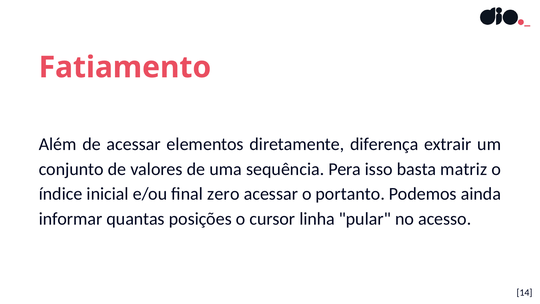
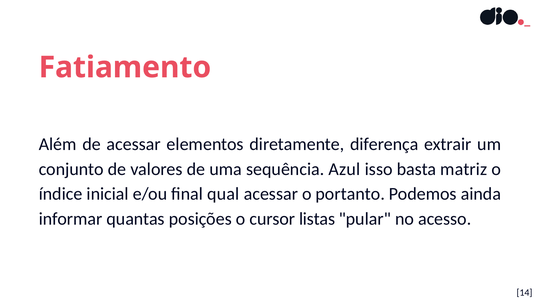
Pera: Pera -> Azul (344, 169)
zero: zero -> qual (223, 194)
linha: linha -> listas (317, 219)
